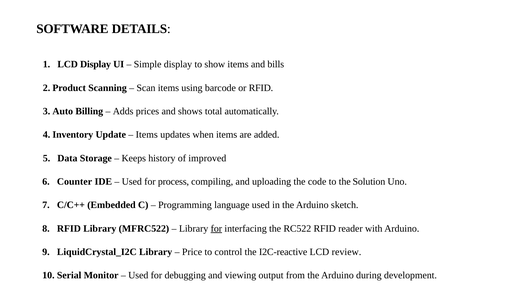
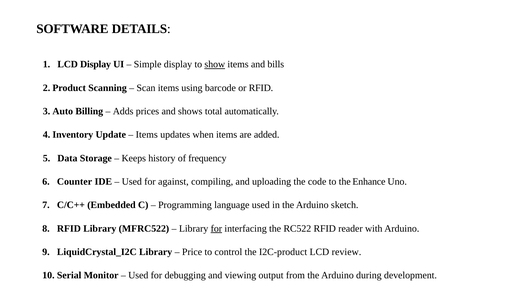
show underline: none -> present (215, 64)
improved: improved -> frequency (207, 158)
process: process -> against (173, 182)
Solution: Solution -> Enhance (369, 182)
I2C-reactive: I2C-reactive -> I2C-product (283, 252)
